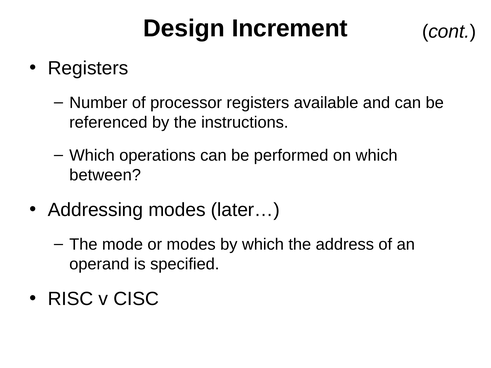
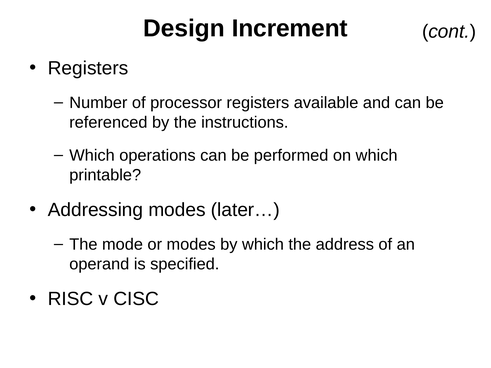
between: between -> printable (105, 175)
